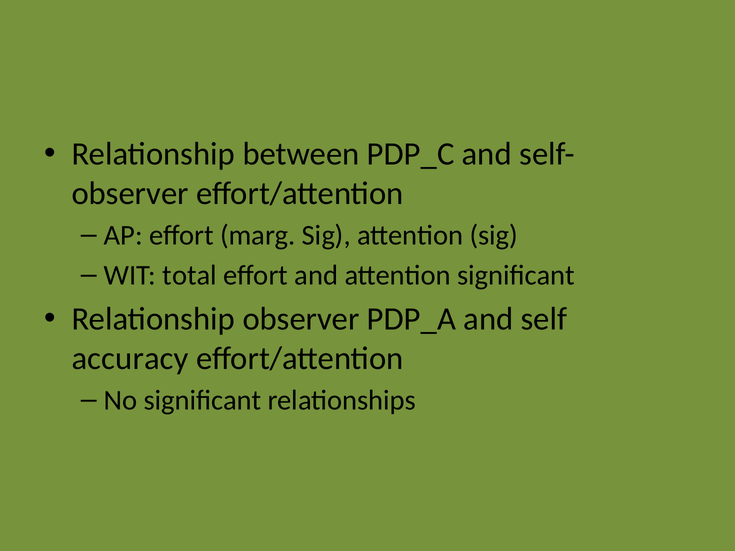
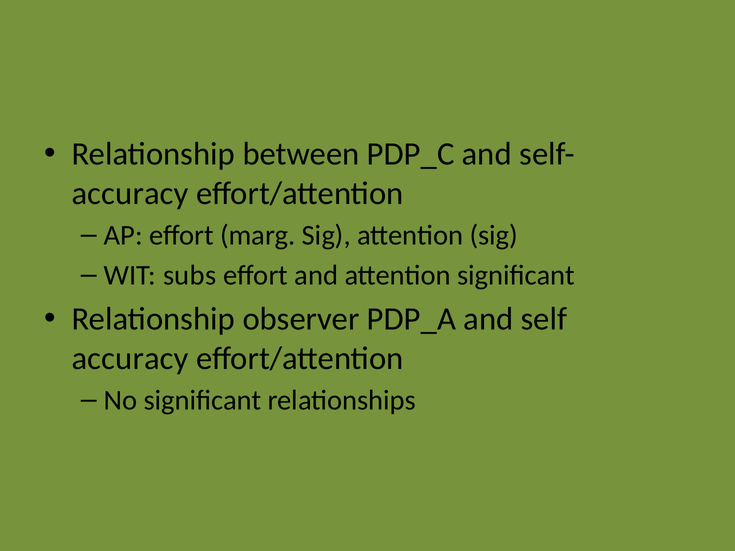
observer: observer -> accuracy (130, 193)
total: total -> subs (190, 276)
